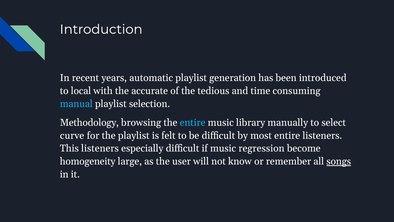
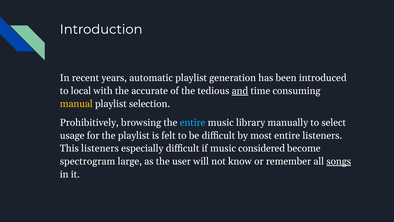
and underline: none -> present (240, 91)
manual colour: light blue -> yellow (76, 104)
Methodology: Methodology -> Prohibitively (89, 122)
curve: curve -> usage (72, 135)
regression: regression -> considered (262, 148)
homogeneity: homogeneity -> spectrogram (88, 161)
